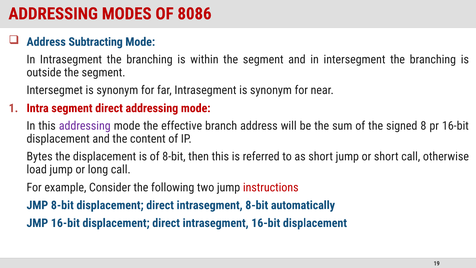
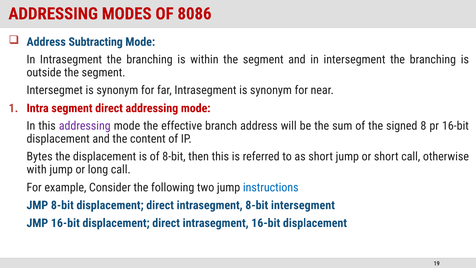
load: load -> with (37, 169)
instructions colour: red -> blue (271, 187)
8-bit automatically: automatically -> intersegment (303, 205)
